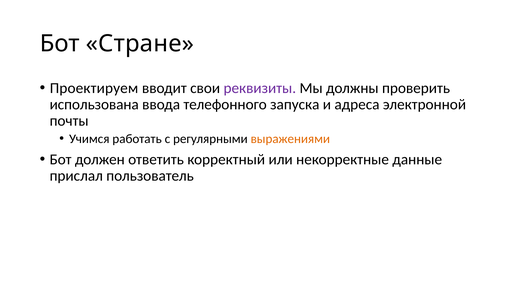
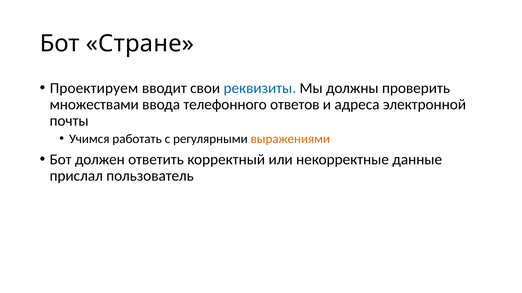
реквизиты colour: purple -> blue (260, 88)
использована: использована -> множествами (94, 105)
запуска: запуска -> ответов (295, 105)
